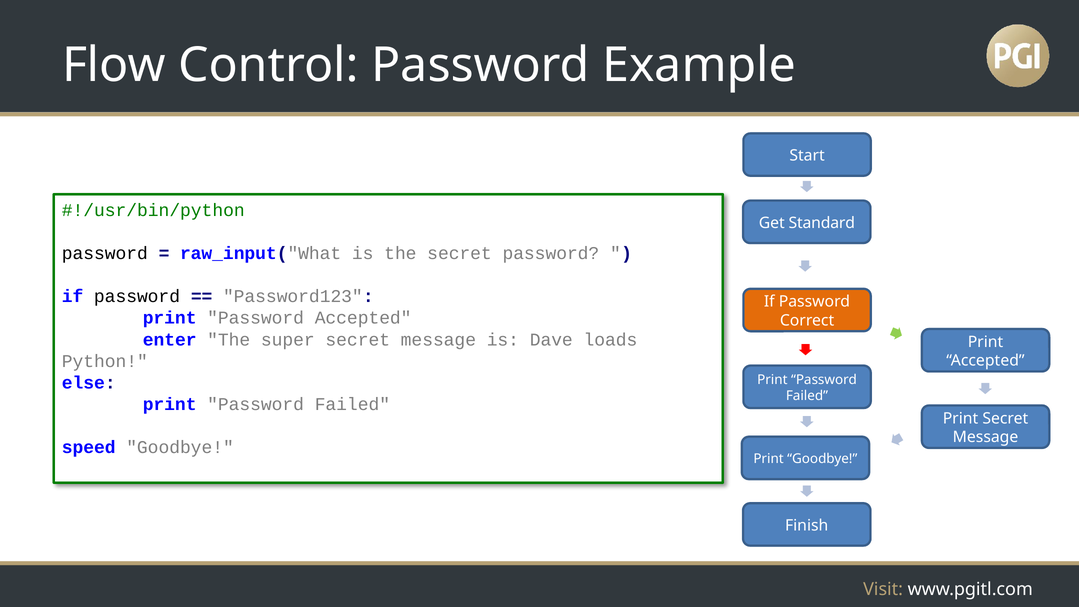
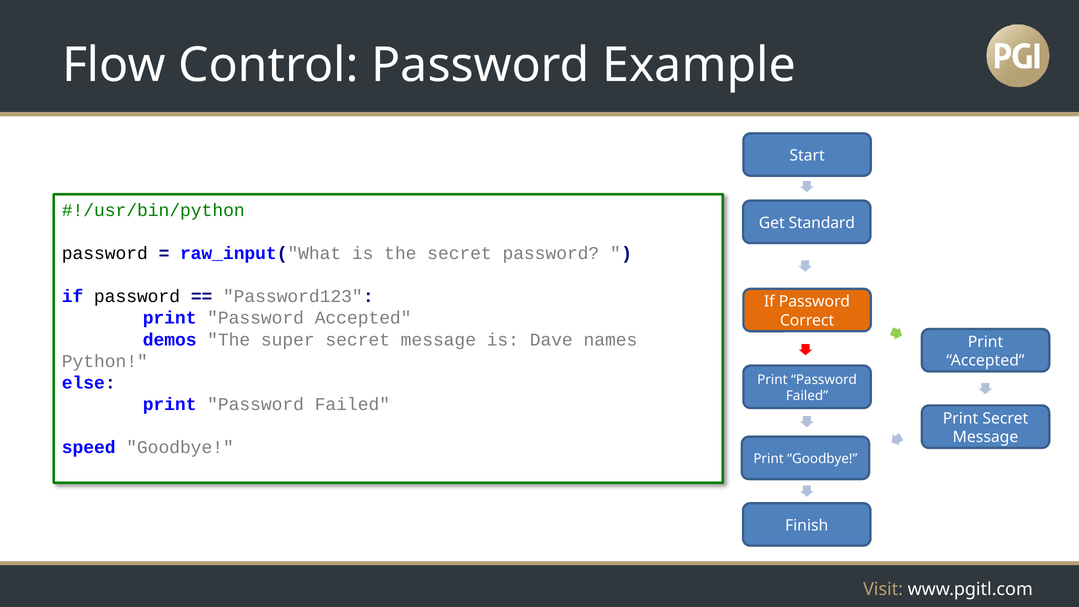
enter: enter -> demos (170, 340)
loads: loads -> names (610, 340)
